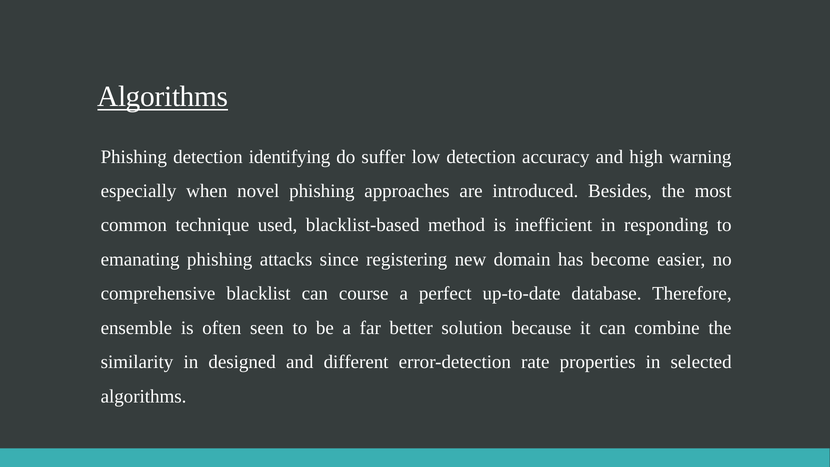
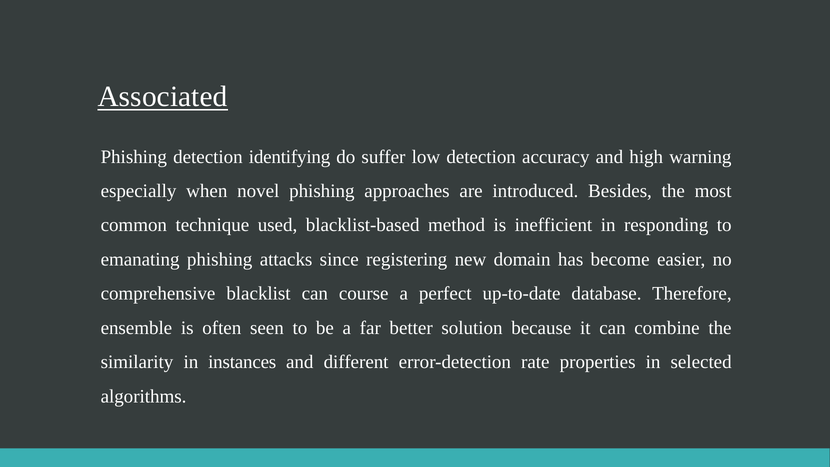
Algorithms: Algorithms -> Associated (163, 97)
designed: designed -> instances (242, 362)
